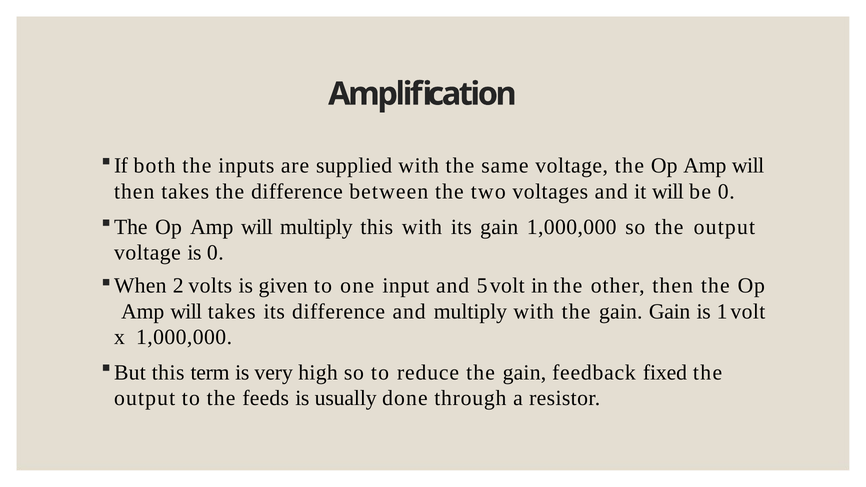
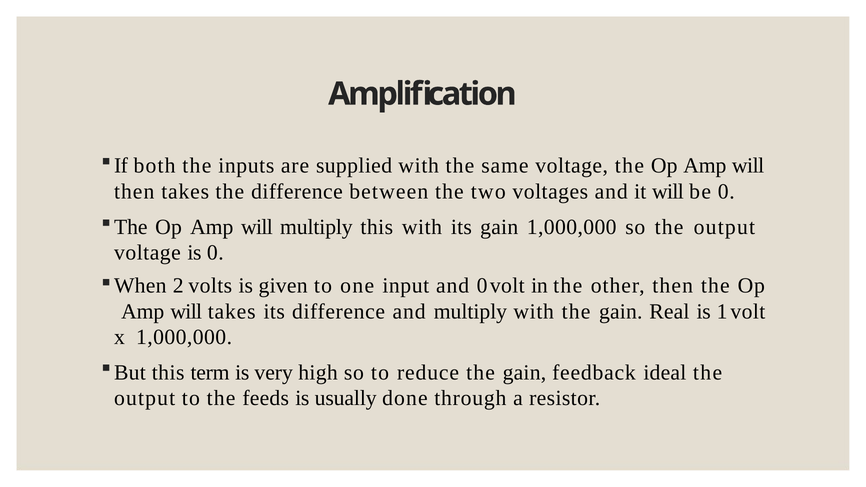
and 5: 5 -> 0 (482, 286)
gain Gain: Gain -> Real (669, 311)
fixed: fixed -> ideal (665, 372)
